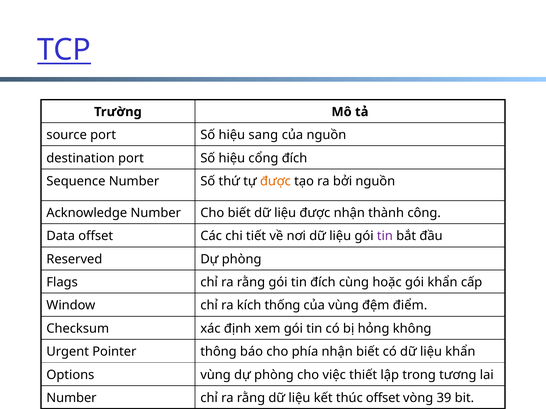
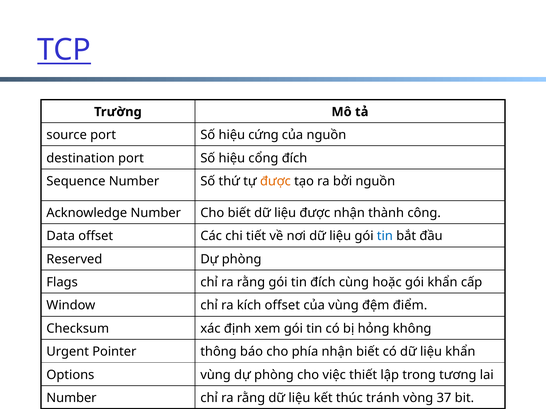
sang: sang -> cứng (263, 135)
tin colour: purple -> blue (385, 236)
kích thống: thống -> offset (282, 306)
thúc offset: offset -> tránh (383, 398)
39: 39 -> 37 (444, 398)
